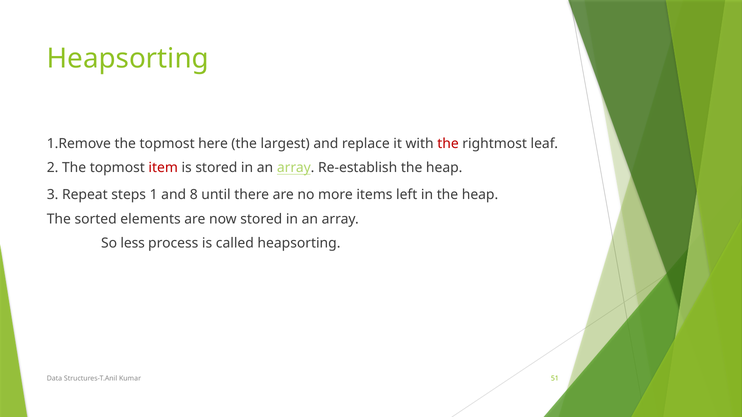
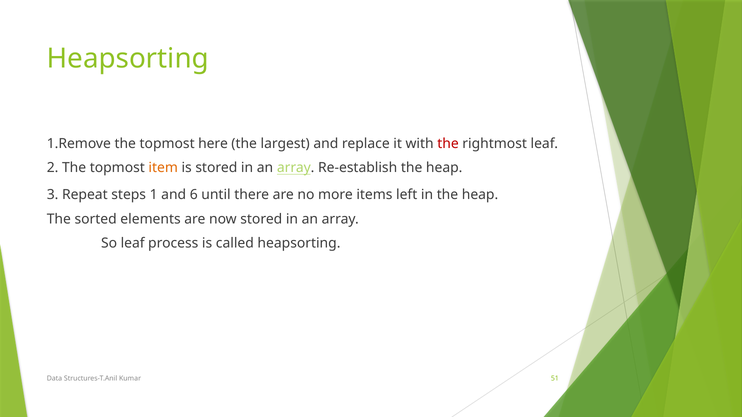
item colour: red -> orange (163, 168)
8: 8 -> 6 (194, 195)
So less: less -> leaf (133, 244)
